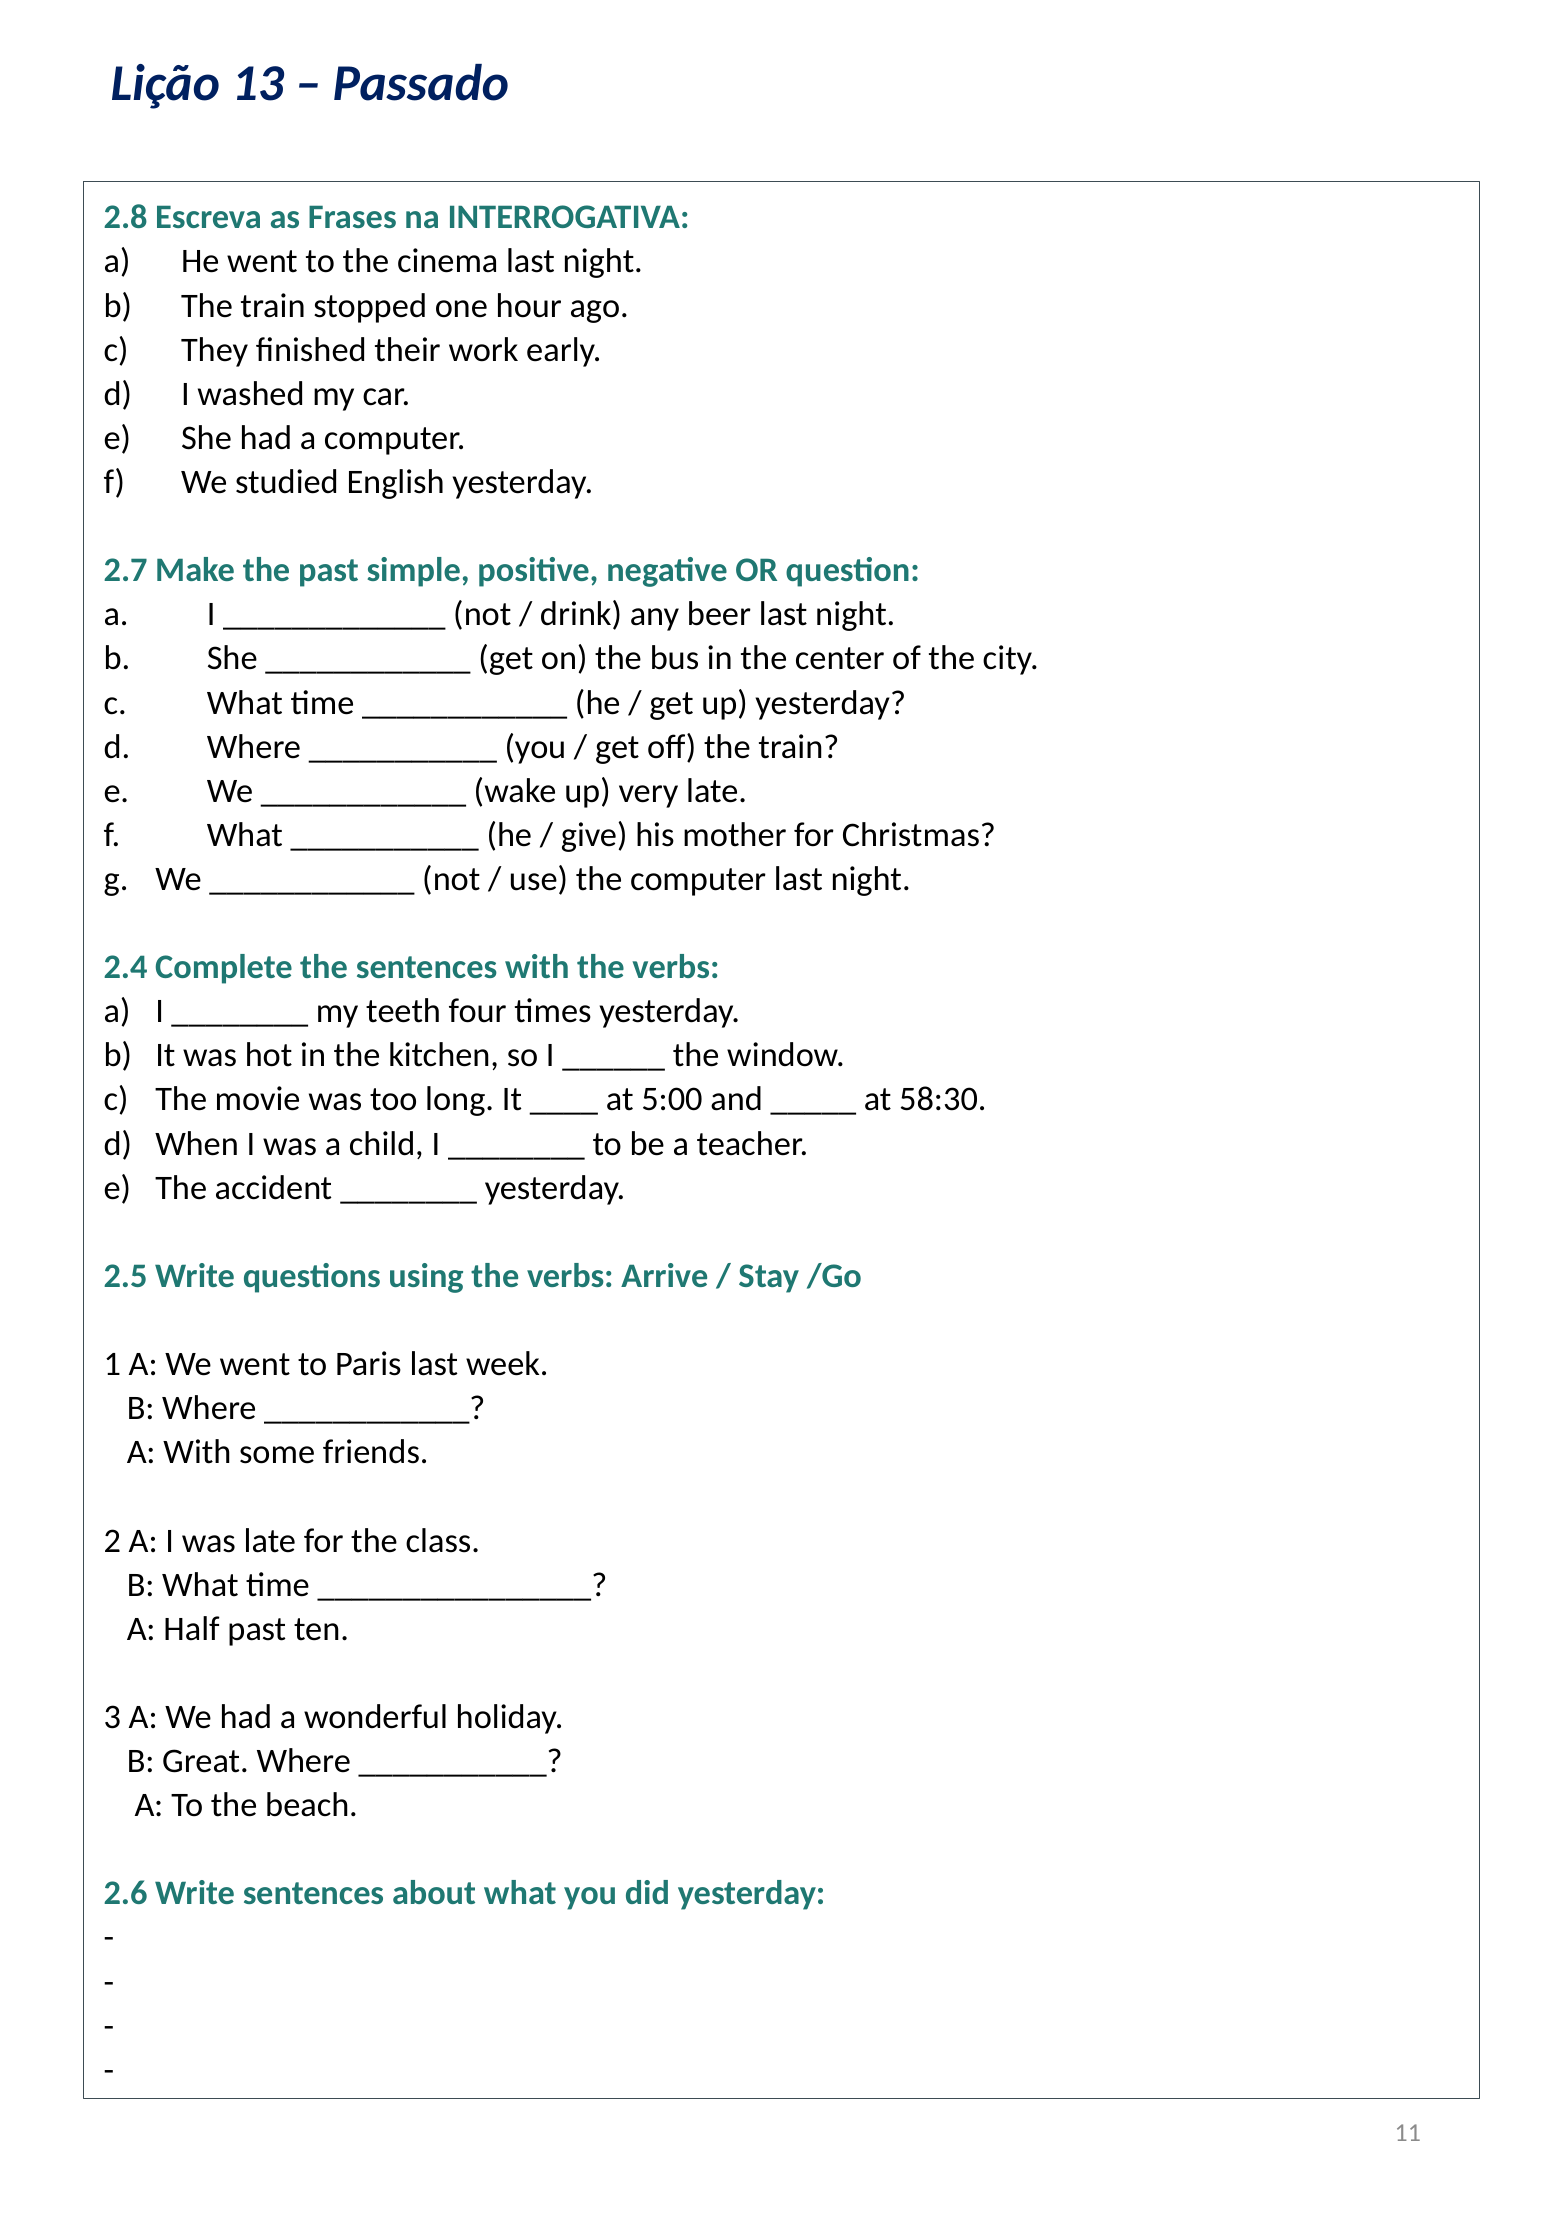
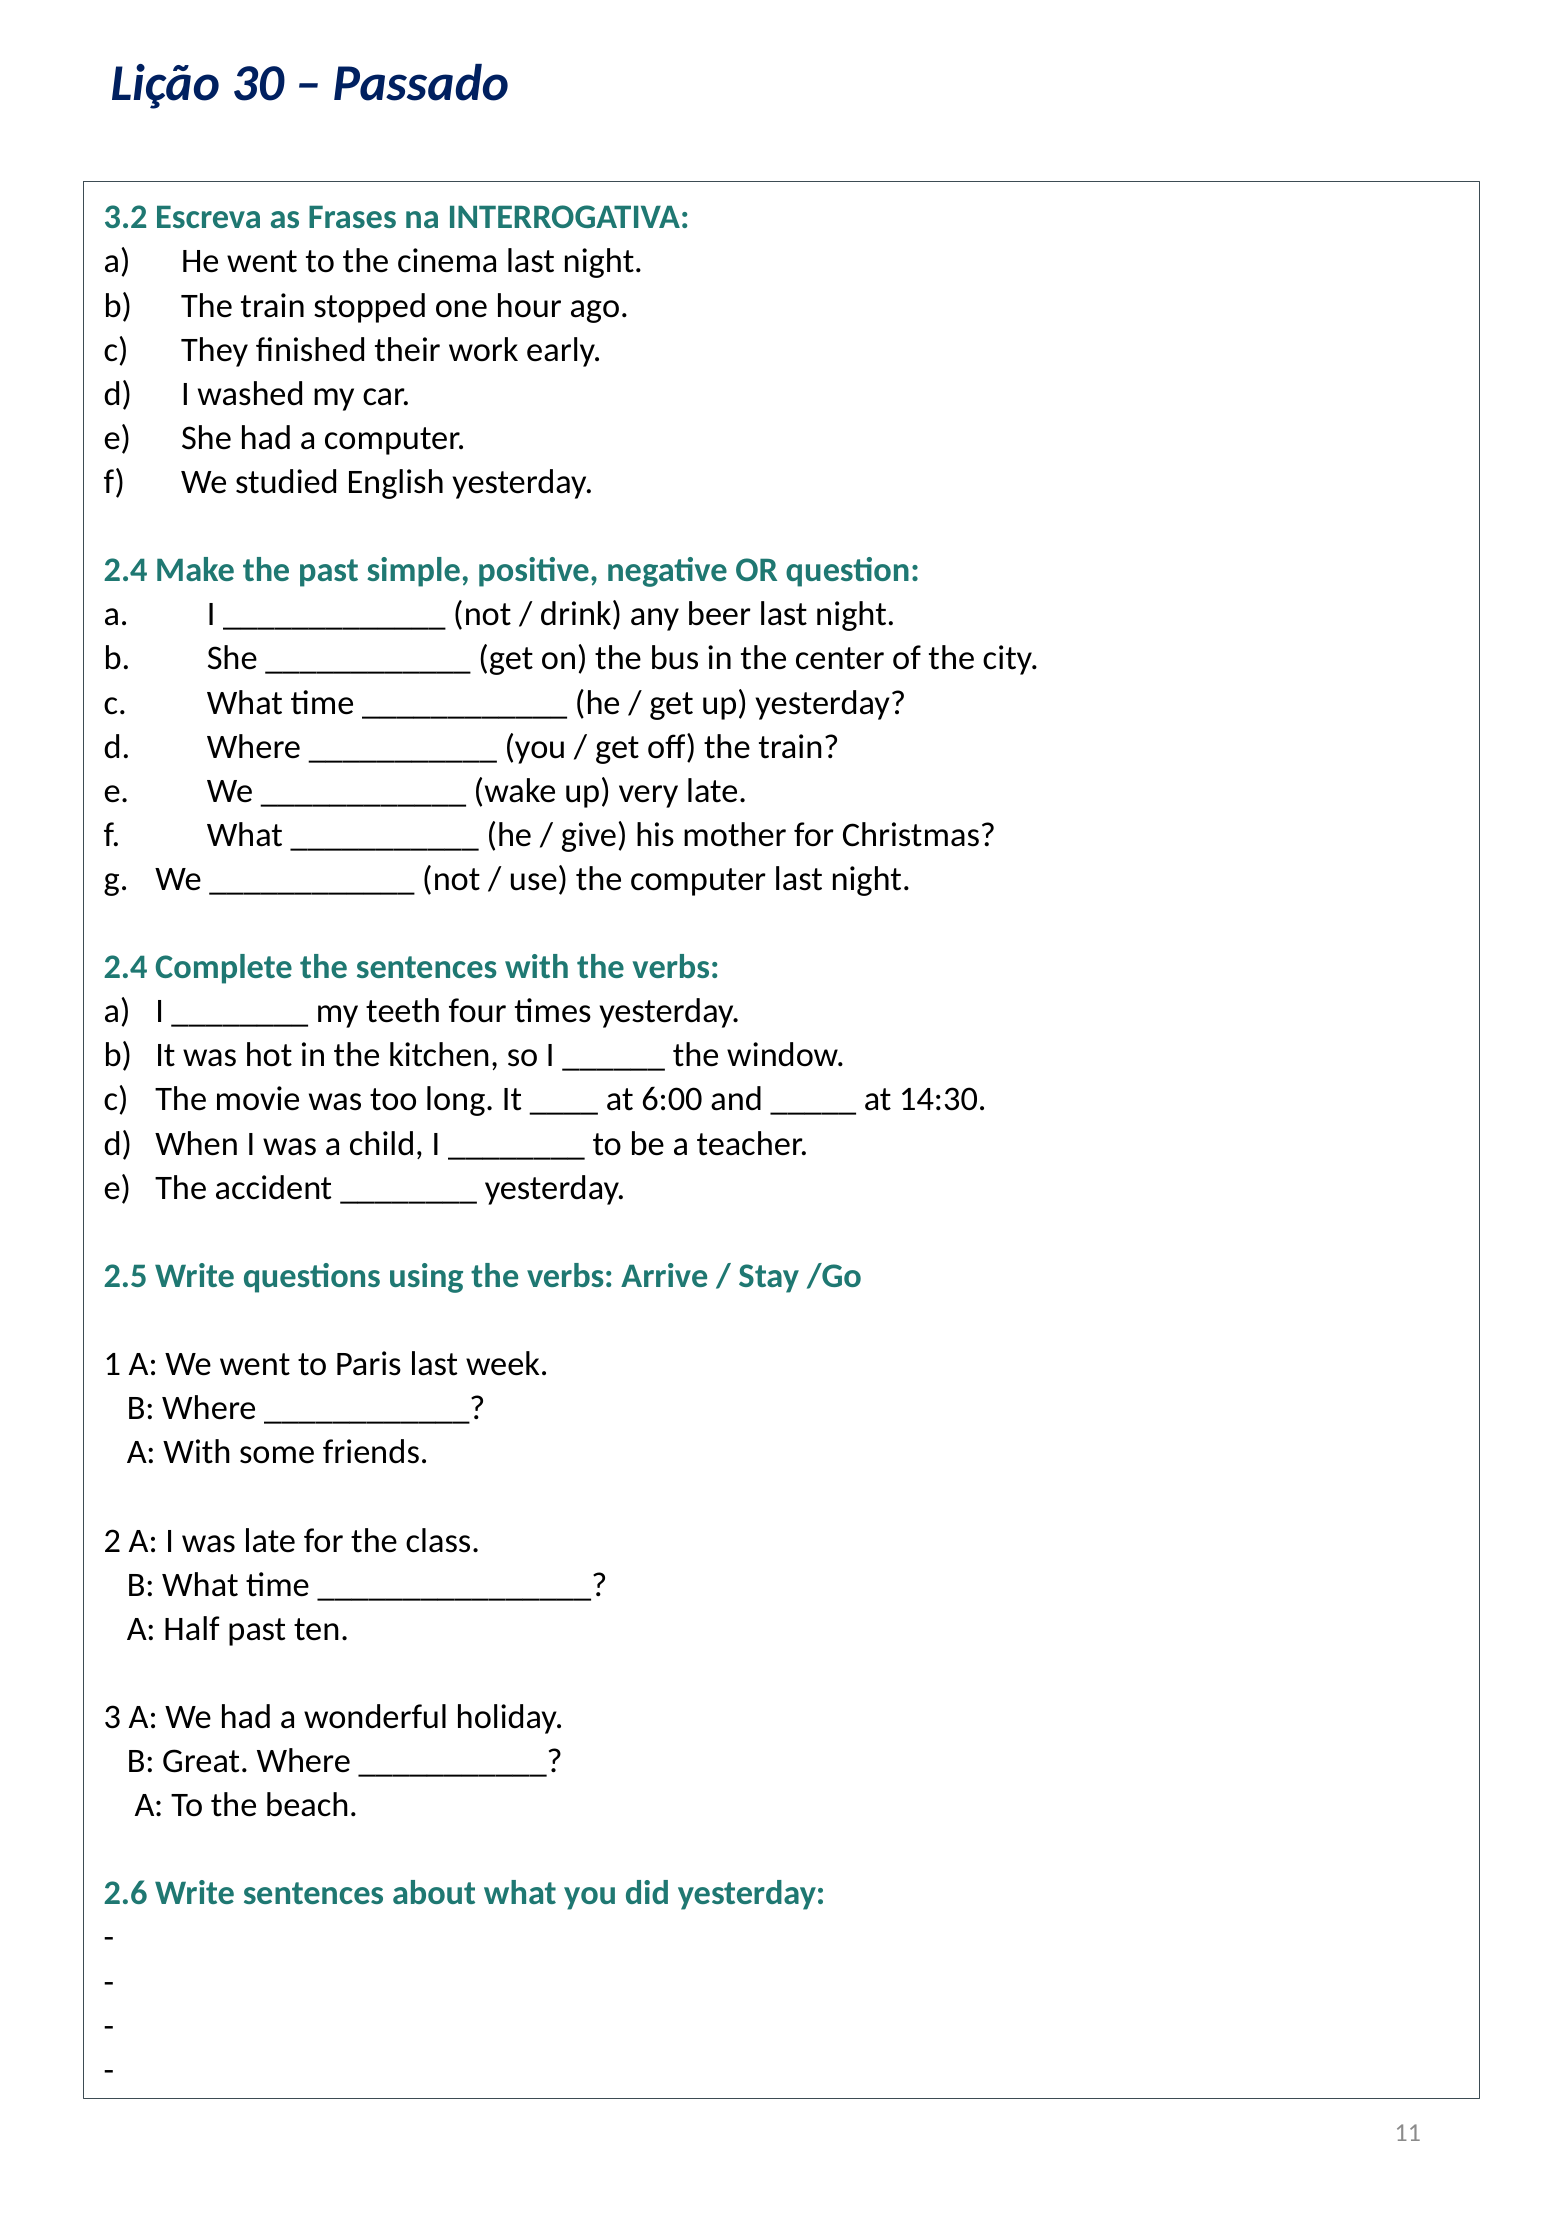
13: 13 -> 30 (258, 84)
2.8: 2.8 -> 3.2 (126, 218)
2.7: 2.7 -> 2.4 (126, 571)
5:00: 5:00 -> 6:00 (672, 1100)
58:30: 58:30 -> 14:30 (943, 1100)
